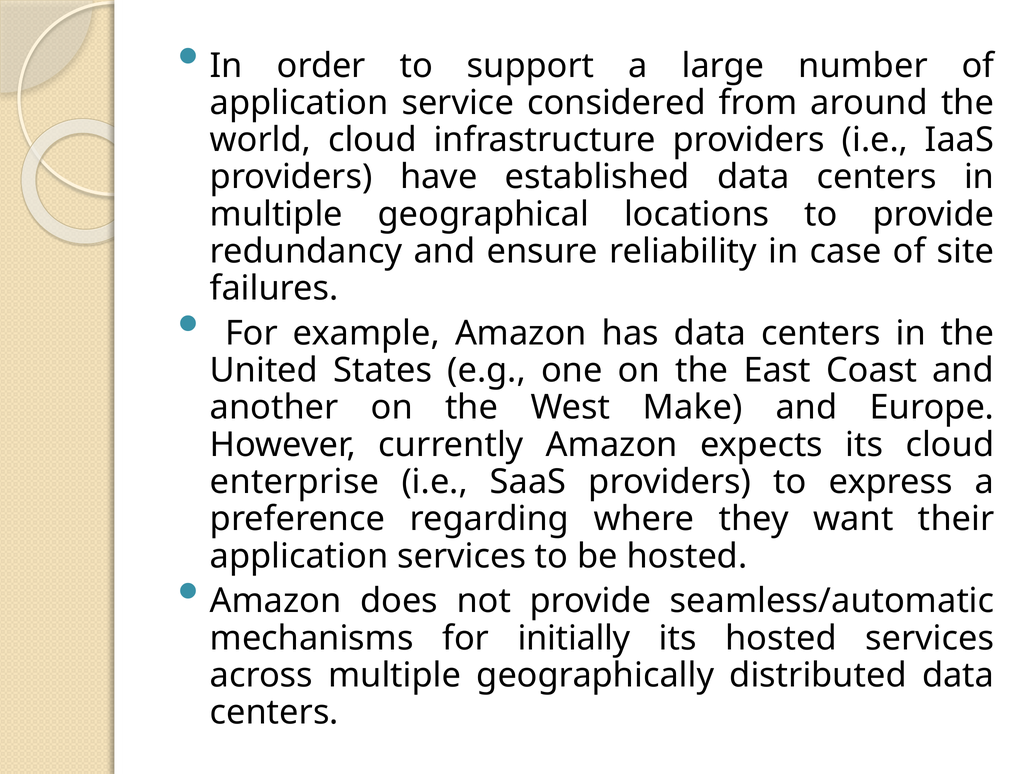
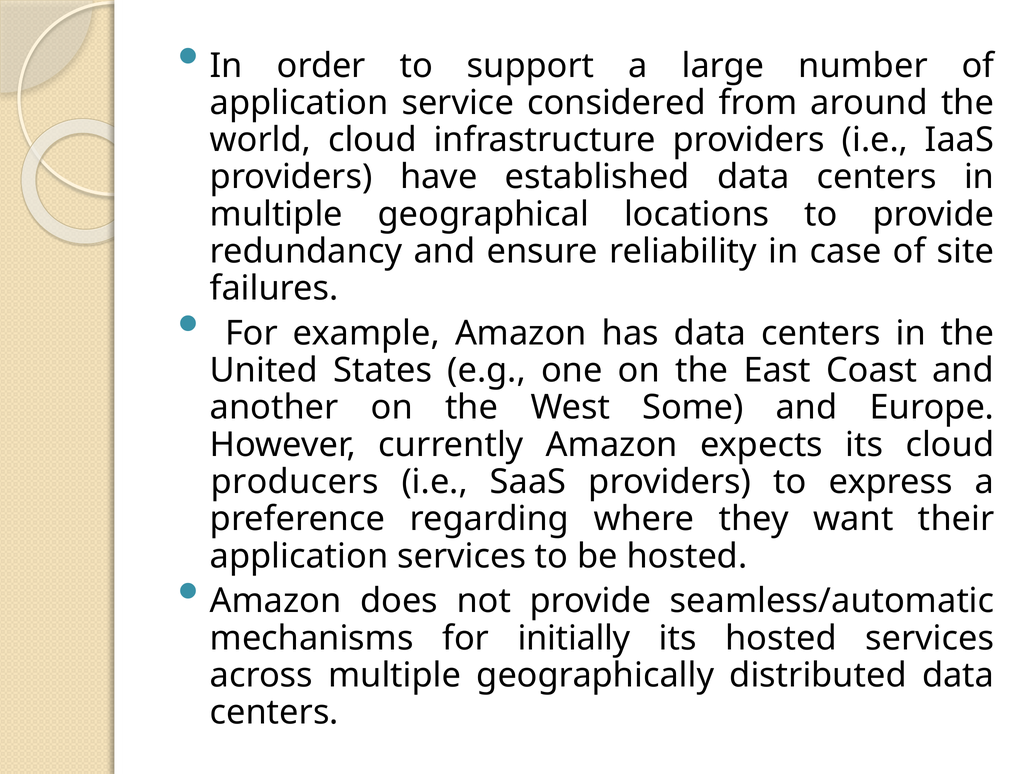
Make: Make -> Some (693, 408)
enterprise: enterprise -> producers (295, 482)
